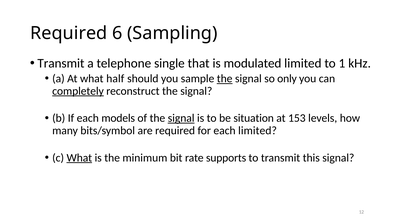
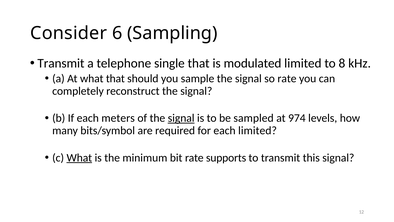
Required: Required -> Consider (69, 33)
1: 1 -> 8 (342, 63)
what half: half -> that (115, 78)
the underline: present -> none (225, 78)
so only: only -> rate (287, 78)
completely underline: present -> none (78, 91)
models: models -> meters (118, 118)
situation: situation -> sampled (254, 118)
153: 153 -> 974 (297, 118)
